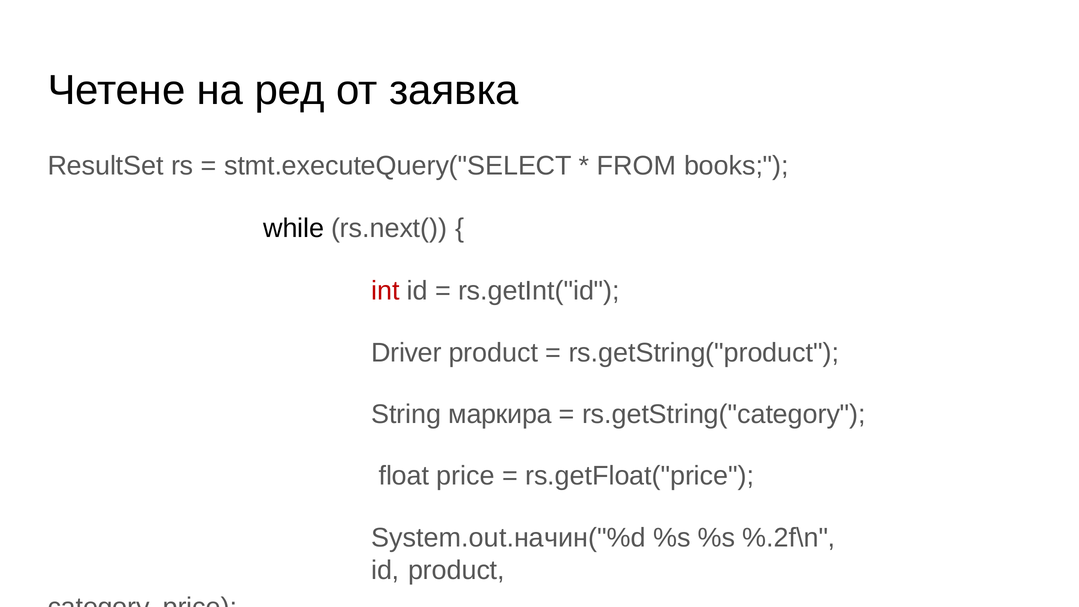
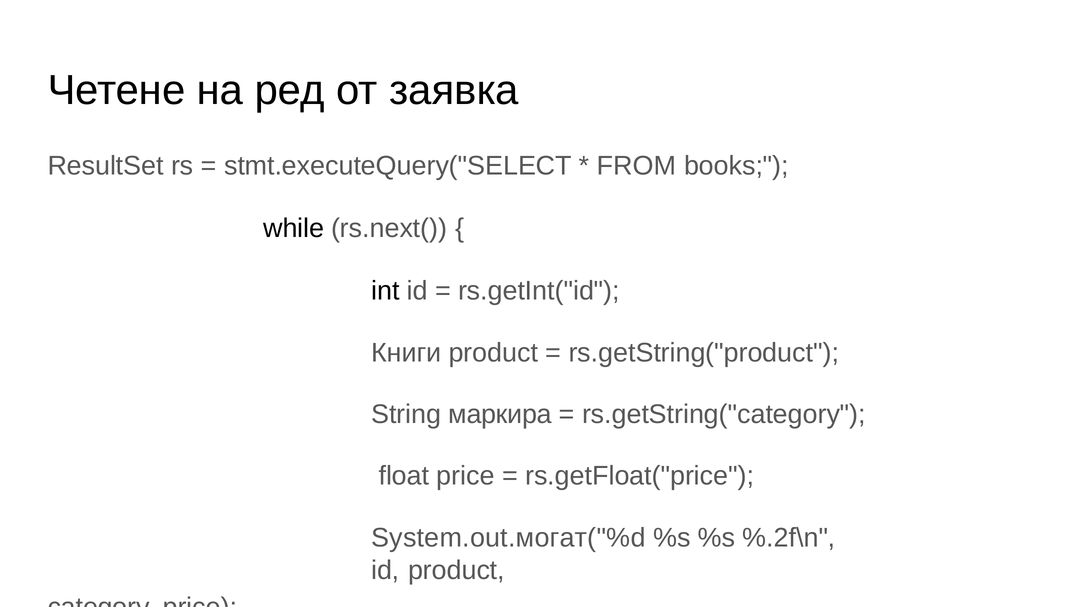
int colour: red -> black (385, 291)
Driver: Driver -> Книги (406, 353)
System.out.начин("%d: System.out.начин("%d -> System.out.могат("%d (508, 538)
